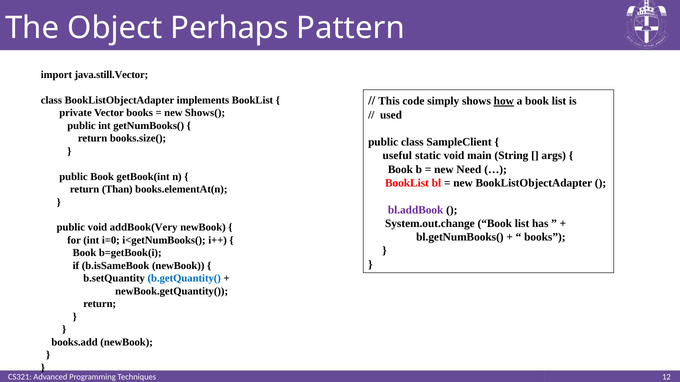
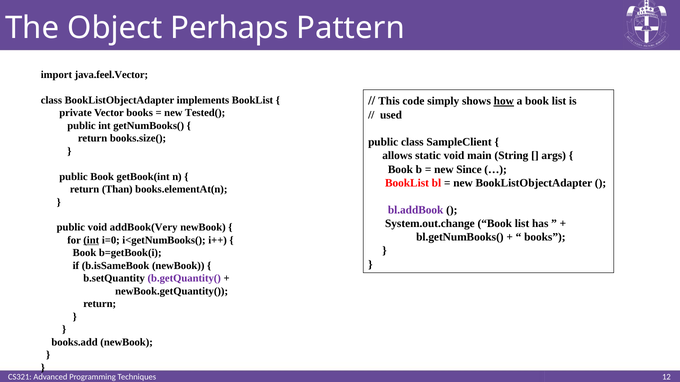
java.still.Vector: java.still.Vector -> java.feel.Vector (111, 75)
Shows(: Shows( -> Tested( (205, 113)
useful: useful -> allows (397, 156)
Need: Need -> Since (469, 170)
int underline: none -> present (91, 241)
b.getQuantity( colour: blue -> purple (184, 279)
